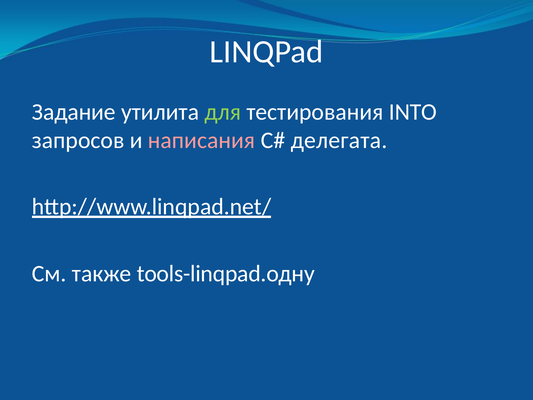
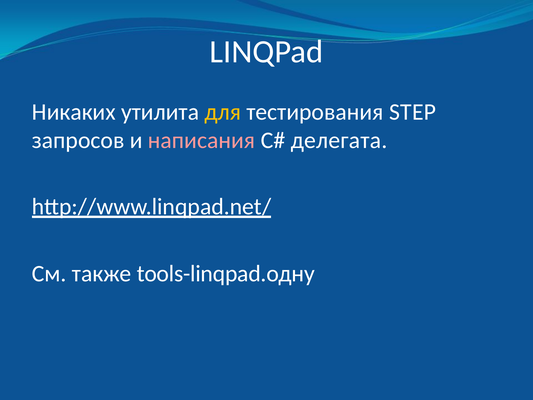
Задание: Задание -> Никаких (74, 112)
для colour: light green -> yellow (223, 112)
INTO: INTO -> STEP (413, 112)
